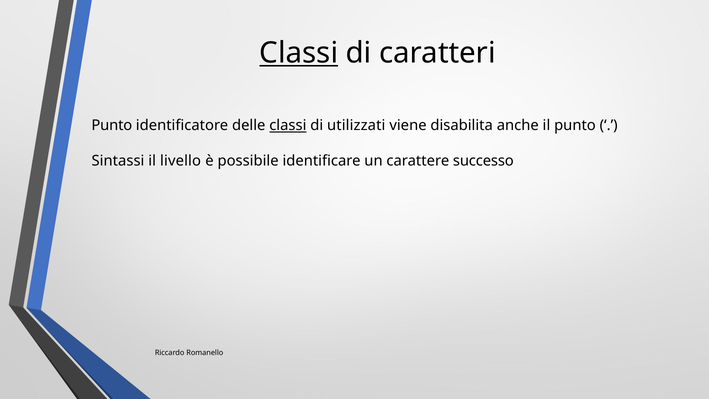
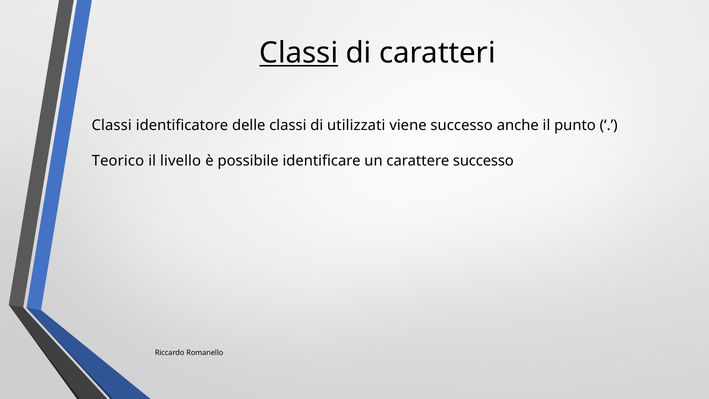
Punto: Punto -> Classi (112, 125)
classi underline: present -> none (288, 125)
viene disabilita: disabilita -> successo (462, 125)
Sintassi: Sintassi -> Teorico (118, 161)
